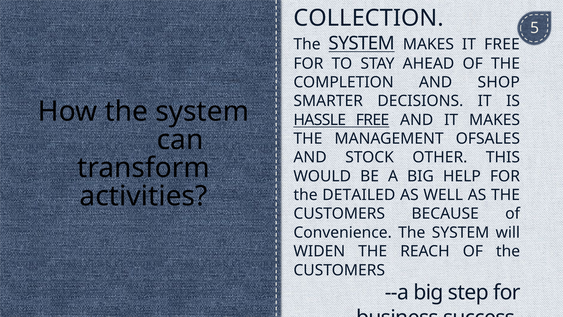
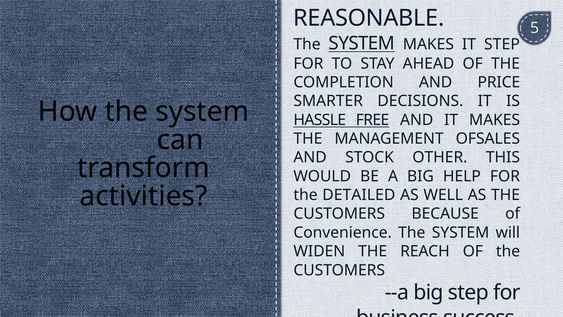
COLLECTION: COLLECTION -> REASONABLE (369, 18)
IT FREE: FREE -> STEP (502, 44)
SHOP: SHOP -> PRICE (499, 82)
